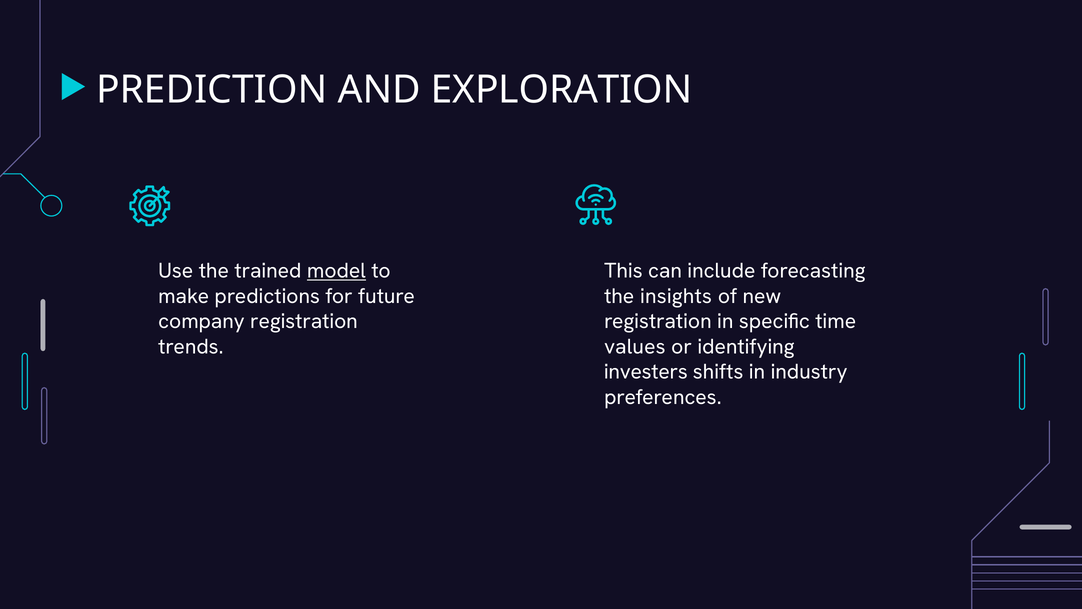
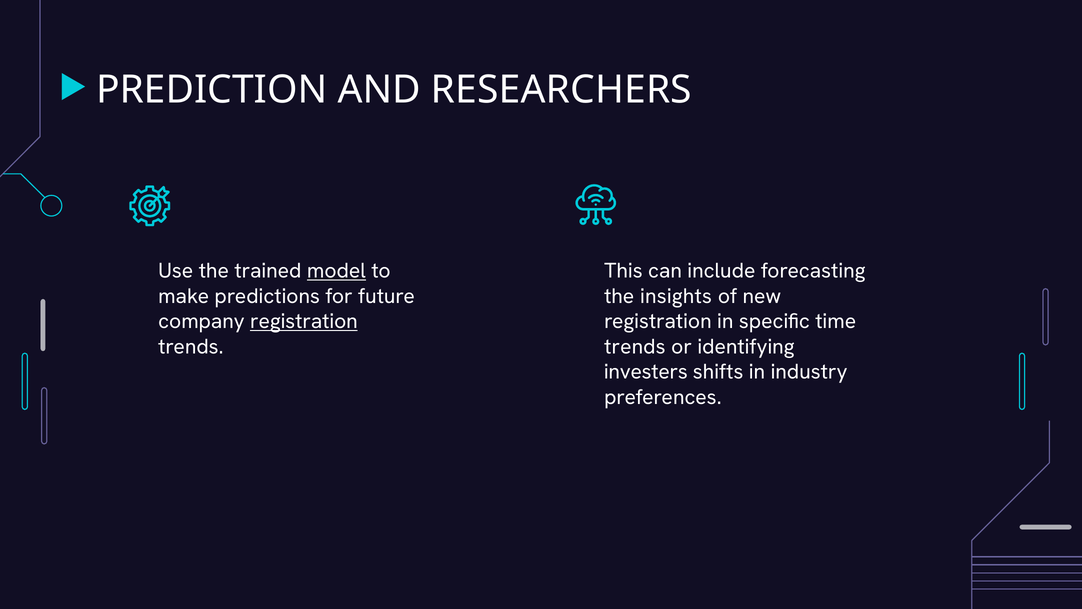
EXPLORATION: EXPLORATION -> RESEARCHERS (561, 90)
registration underline: none -> present (304, 321)
values: values -> trends (635, 347)
